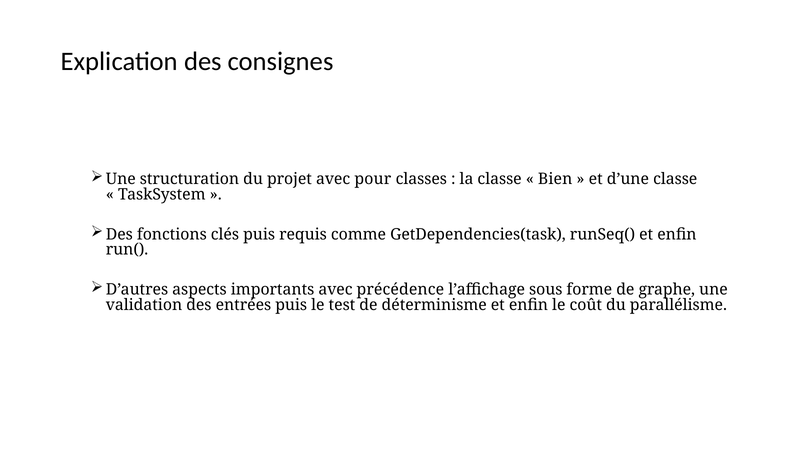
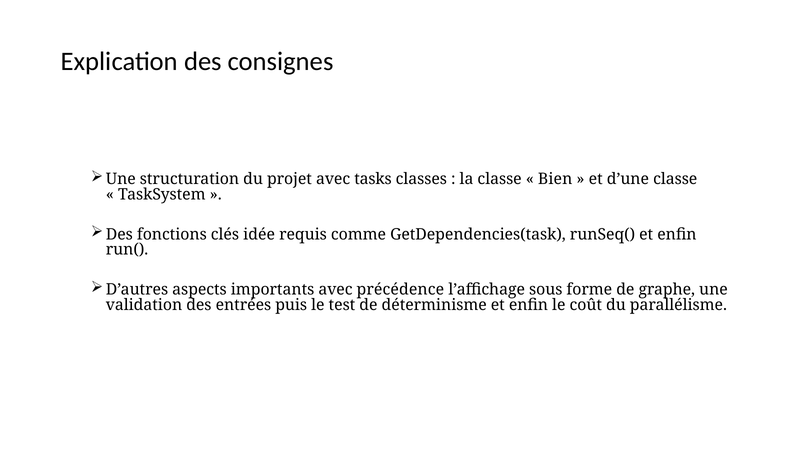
pour: pour -> tasks (373, 179)
clés puis: puis -> idée (259, 234)
